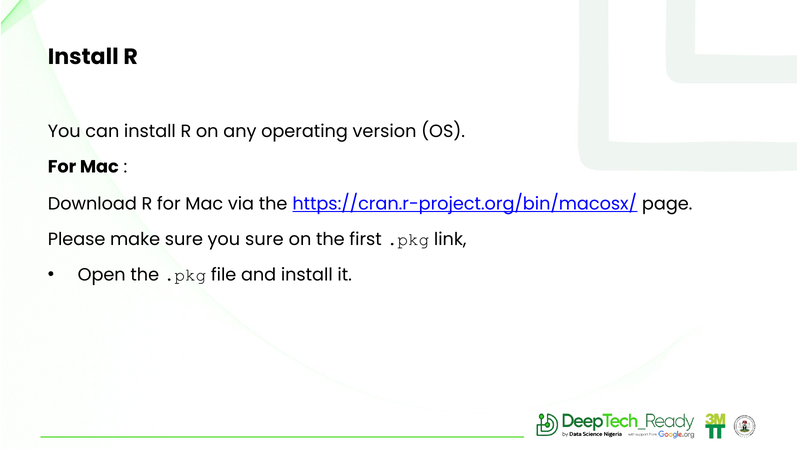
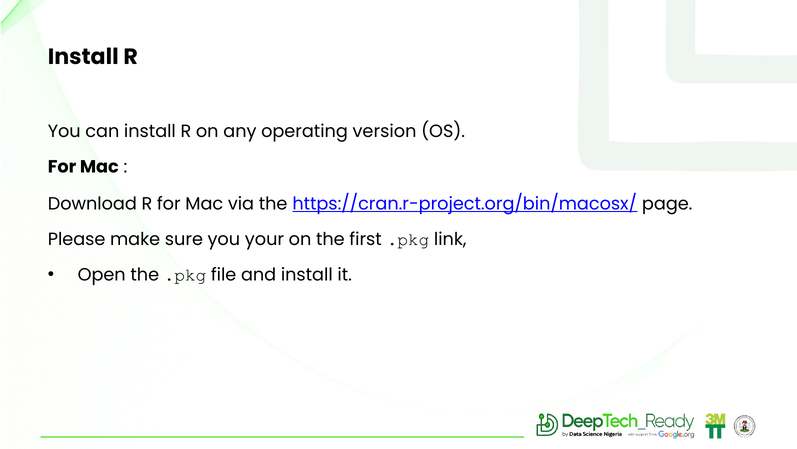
you sure: sure -> your (264, 239)
